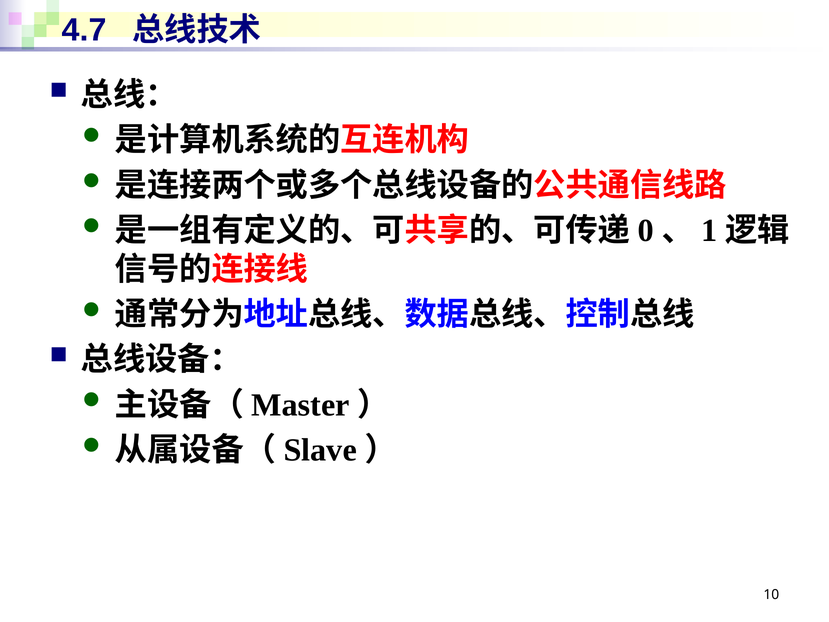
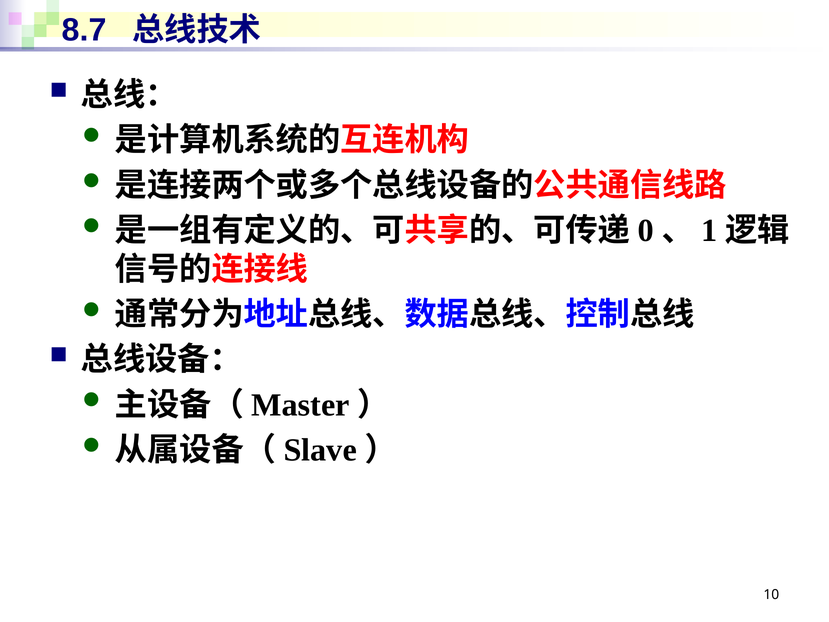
4.7: 4.7 -> 8.7 (84, 30)
